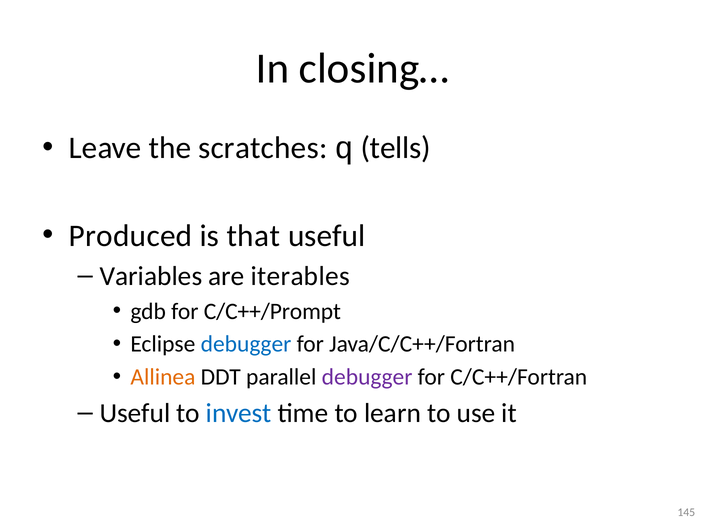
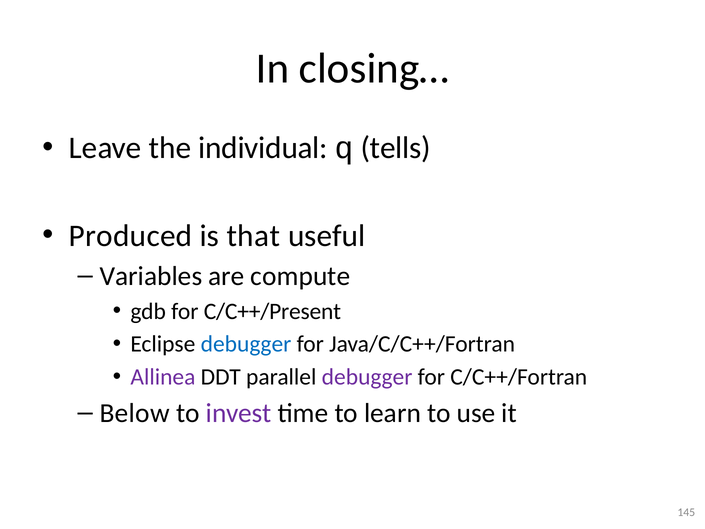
scratches: scratches -> individual (263, 148)
iterables: iterables -> compute (300, 276)
C/C++/Prompt: C/C++/Prompt -> C/C++/Present (272, 311)
Allinea colour: orange -> purple (163, 377)
Useful: Useful -> Below (135, 413)
invest colour: blue -> purple (239, 413)
